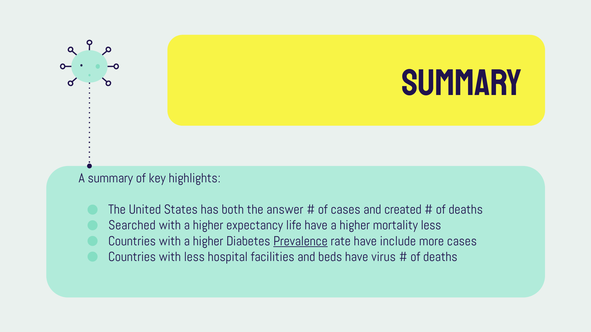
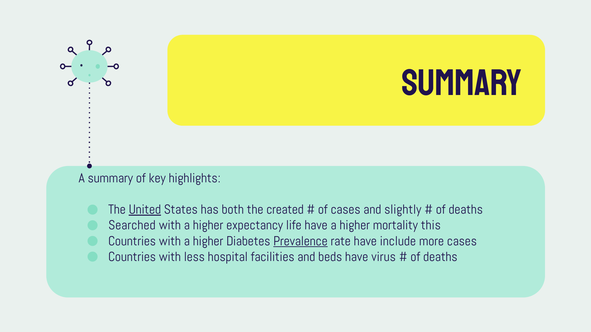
United underline: none -> present (145, 210)
answer: answer -> created (285, 210)
created: created -> slightly (403, 210)
mortality less: less -> this (431, 226)
